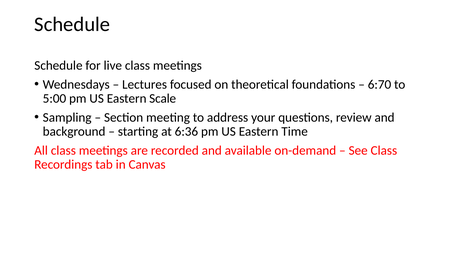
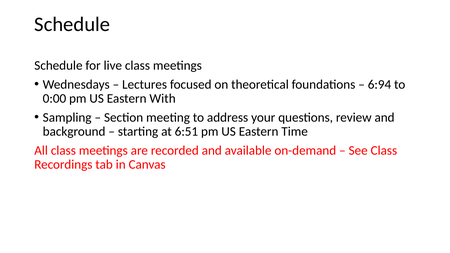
6:70: 6:70 -> 6:94 (379, 84)
5:00: 5:00 -> 0:00 (54, 99)
Scale: Scale -> With (163, 99)
6:36: 6:36 -> 6:51 (186, 132)
